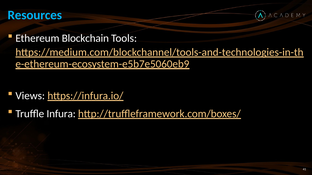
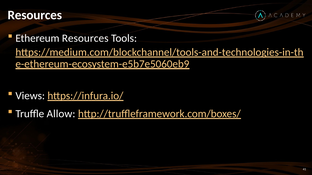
Resources colour: light blue -> white (35, 15)
Ethereum Blockchain: Blockchain -> Resources (85, 38)
Infura: Infura -> Allow (61, 114)
